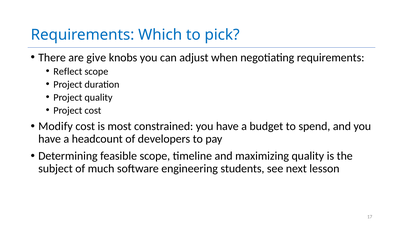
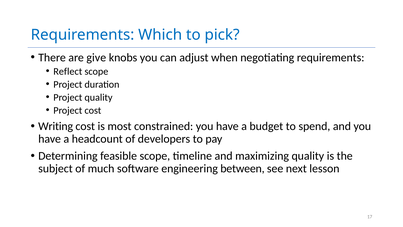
Modify: Modify -> Writing (56, 126)
students: students -> between (242, 168)
